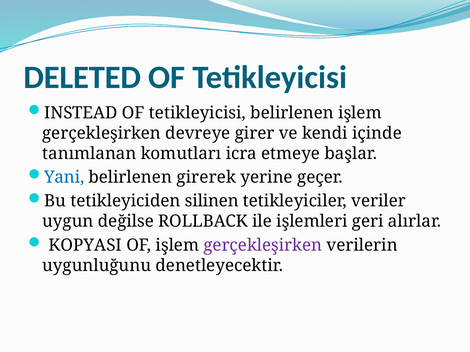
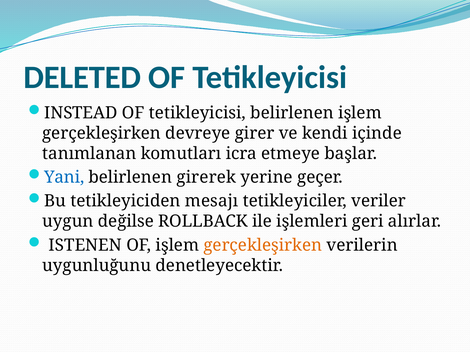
silinen: silinen -> mesajı (212, 201)
KOPYASI: KOPYASI -> ISTENEN (85, 245)
gerçekleşirken colour: purple -> orange (263, 245)
